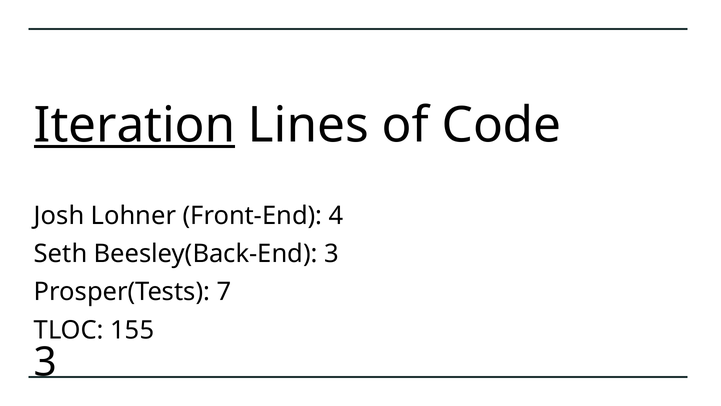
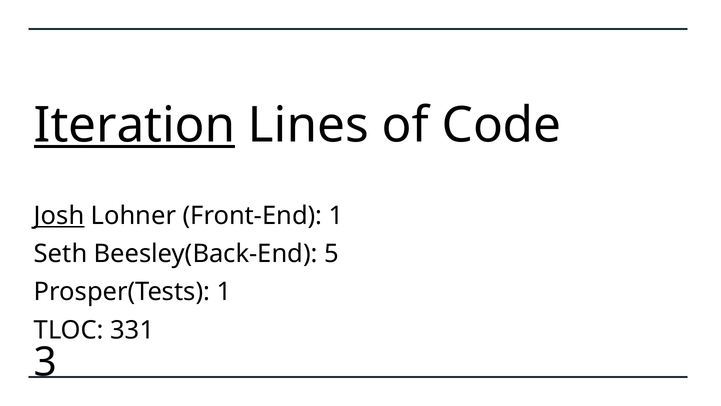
Josh underline: none -> present (59, 215)
Front-End 4: 4 -> 1 (336, 215)
Beesley(Back-End 3: 3 -> 5 (331, 254)
Prosper(Tests 7: 7 -> 1 (224, 292)
155: 155 -> 331 (132, 330)
